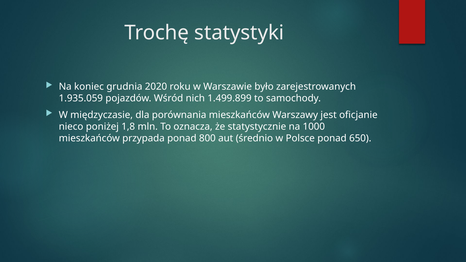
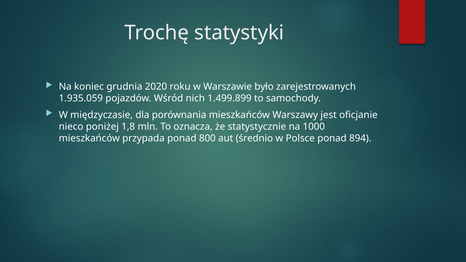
650: 650 -> 894 (360, 138)
